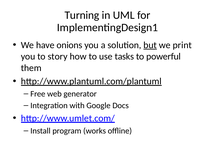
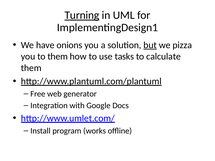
Turning underline: none -> present (82, 15)
print: print -> pizza (182, 45)
to story: story -> them (58, 57)
powerful: powerful -> calculate (164, 57)
